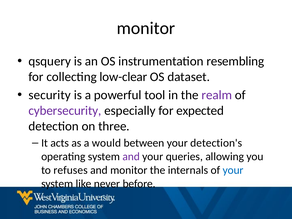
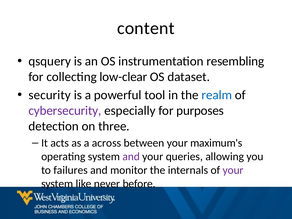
monitor: monitor -> content (146, 28)
realm colour: purple -> blue (217, 95)
expected: expected -> purposes (200, 111)
would: would -> across (107, 143)
detection's: detection's -> maximum's (216, 143)
refuses: refuses -> failures (71, 170)
your colour: blue -> purple (233, 170)
